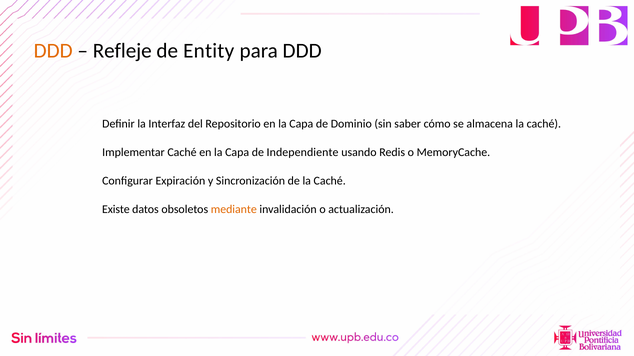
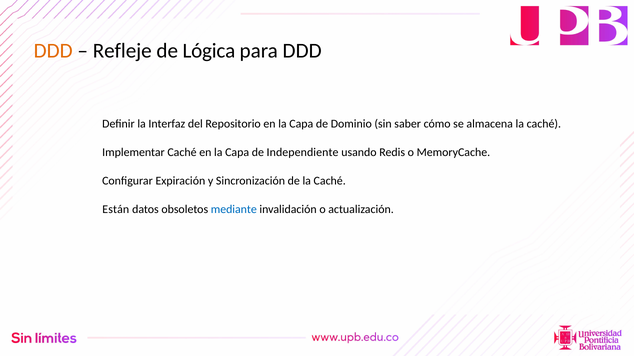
Entity: Entity -> Lógica (209, 51)
Existe: Existe -> Están (116, 210)
mediante colour: orange -> blue (234, 210)
